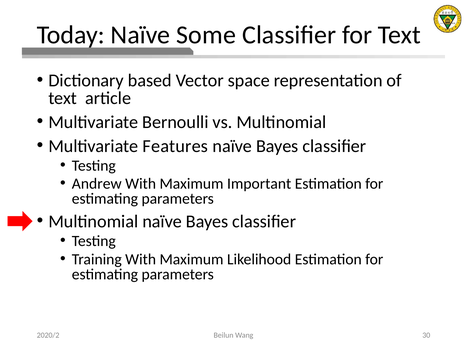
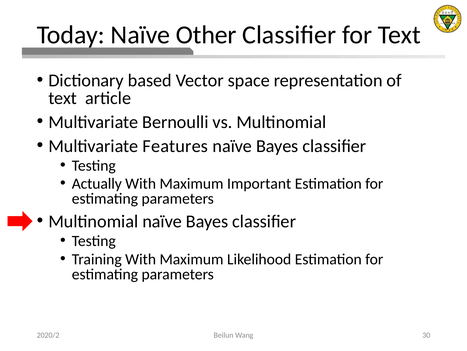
Some: Some -> Other (206, 35)
Andrew: Andrew -> Actually (97, 183)
